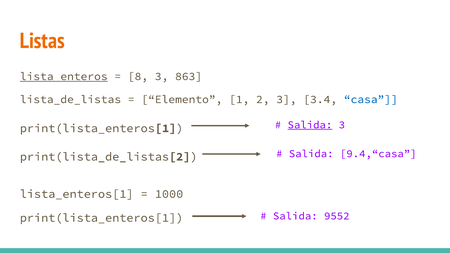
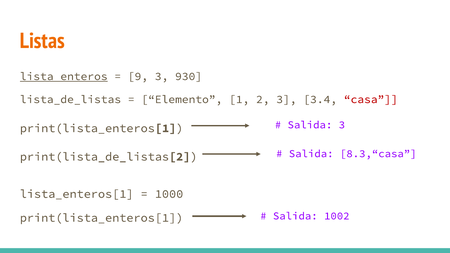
8: 8 -> 9 (138, 76)
863: 863 -> 930 (189, 76)
casa colour: blue -> red (371, 99)
Salida underline: present -> none (310, 125)
9.4,“casa: 9.4,“casa -> 8.3,“casa (378, 154)
9552: 9552 -> 1002 (337, 216)
